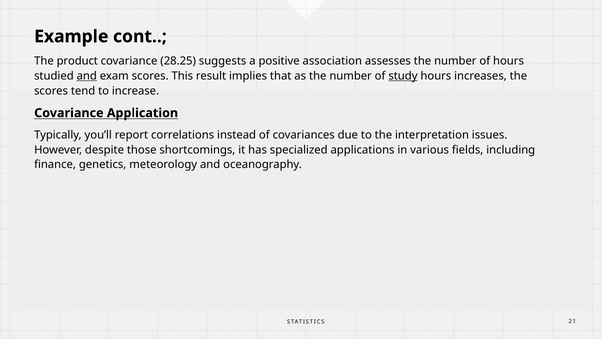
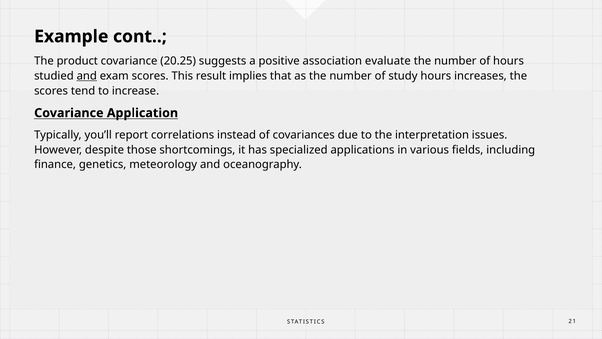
28.25: 28.25 -> 20.25 (178, 61)
assesses: assesses -> evaluate (388, 61)
study underline: present -> none (403, 76)
